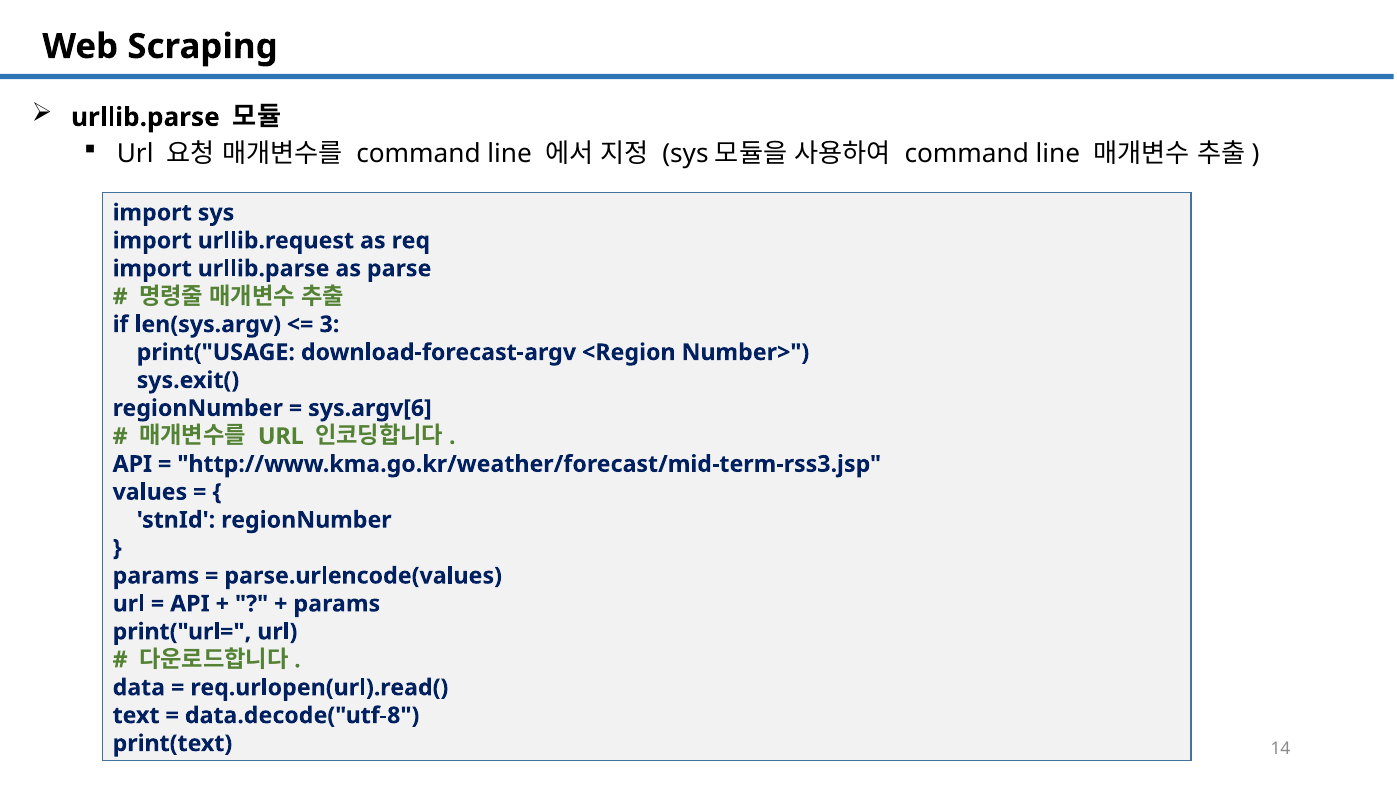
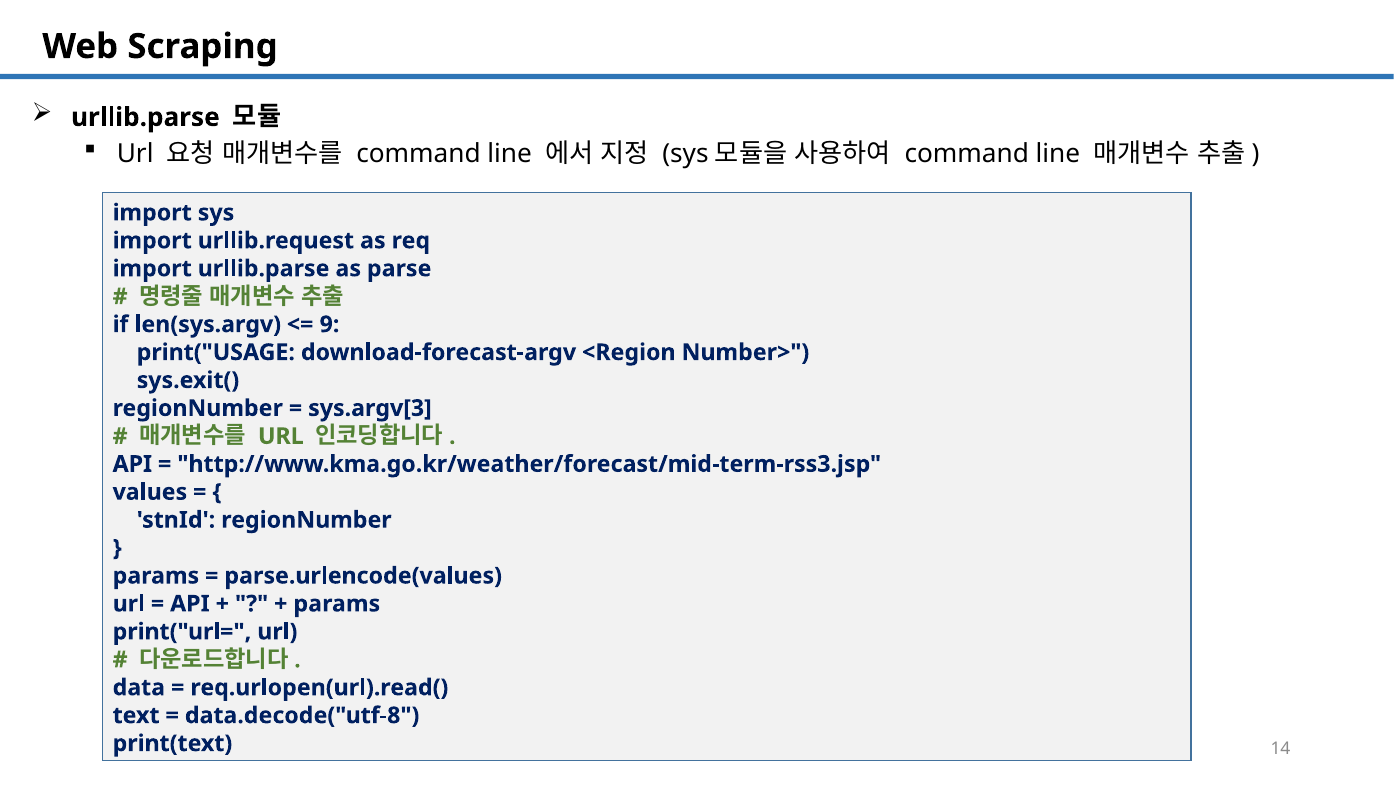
3: 3 -> 9 (329, 324)
sys.argv[6: sys.argv[6 -> sys.argv[3 (370, 408)
